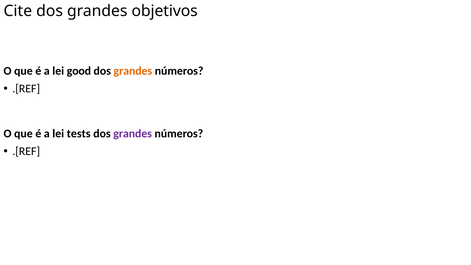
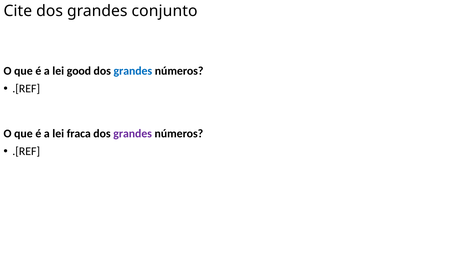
objetivos: objetivos -> conjunto (165, 11)
grandes colour: orange -> blue (133, 71)
tests: tests -> fraca (79, 134)
